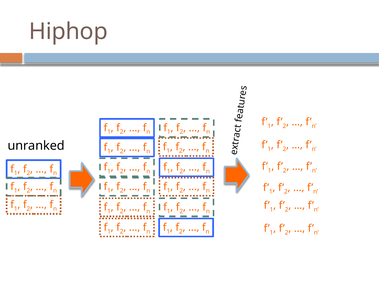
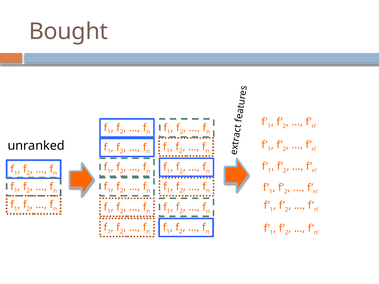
Hiphop: Hiphop -> Bought (68, 32)
